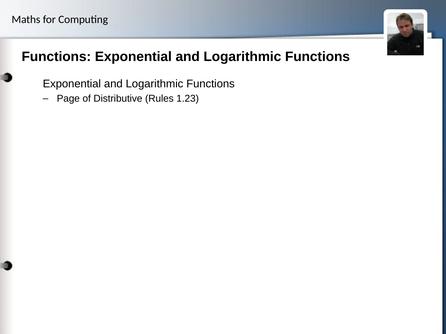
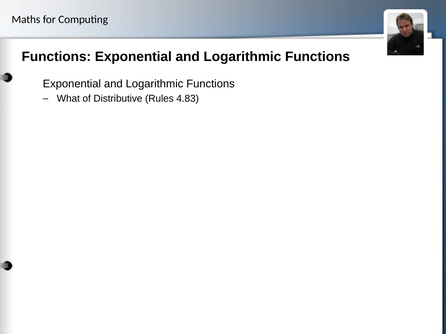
Page: Page -> What (68, 99)
1.23: 1.23 -> 4.83 (188, 99)
